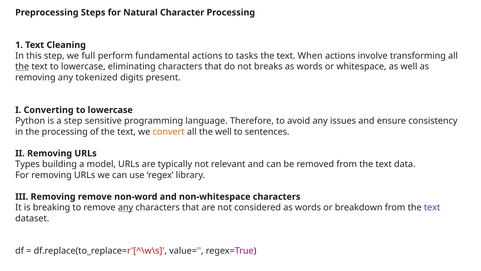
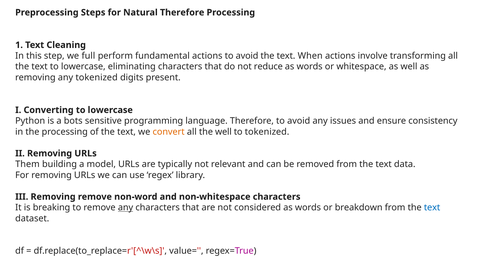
Natural Character: Character -> Therefore (182, 12)
actions to tasks: tasks -> avoid (247, 56)
the underline: present -> none (22, 67)
breaks: breaks -> reduce (268, 67)
a step: step -> bots (73, 121)
to sentences: sentences -> tokenized (267, 131)
Types: Types -> Them (27, 164)
text colour: purple -> blue (432, 207)
